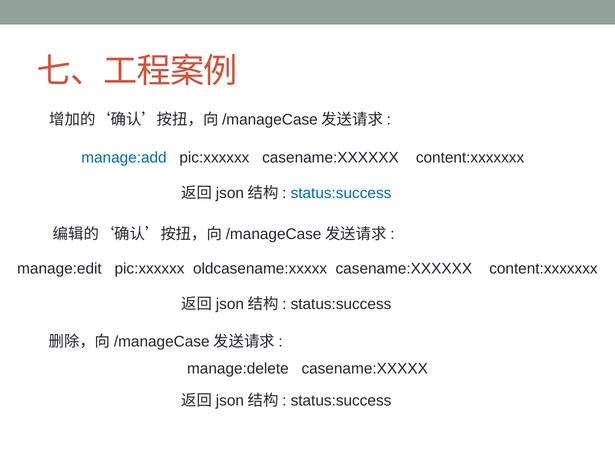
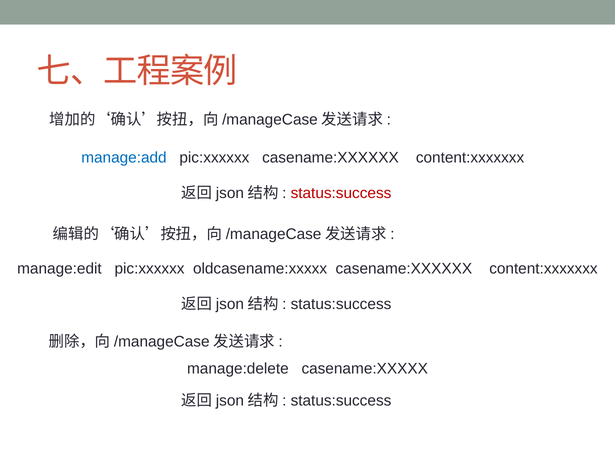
status:success colour: blue -> red (341, 194)
